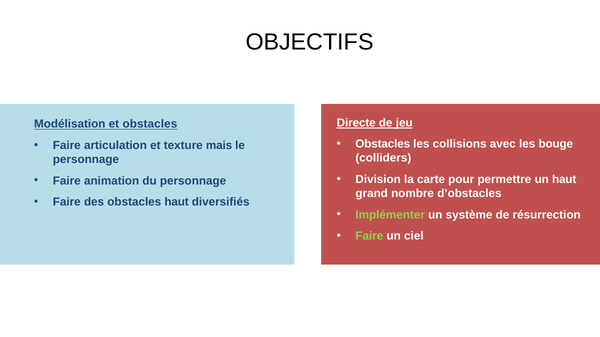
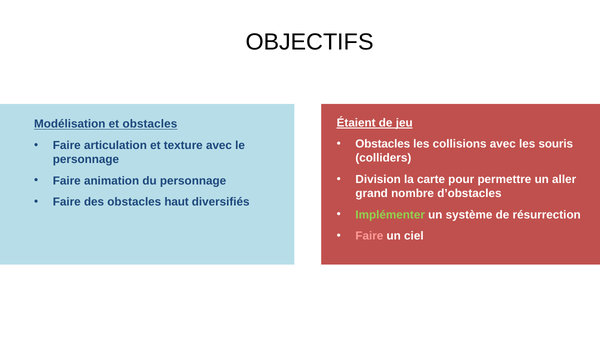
Directe: Directe -> Étaient (356, 123)
bouge: bouge -> souris (556, 144)
texture mais: mais -> avec (219, 146)
un haut: haut -> aller (564, 180)
Faire colour: light green -> pink (369, 236)
